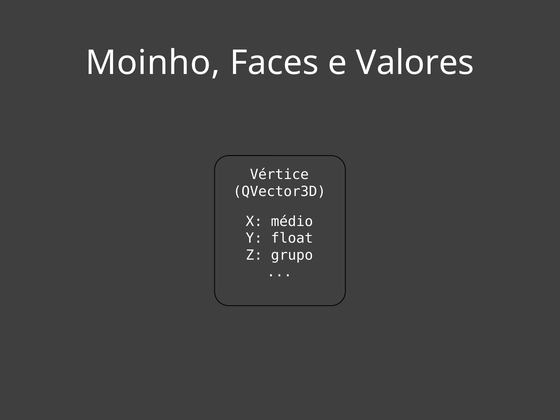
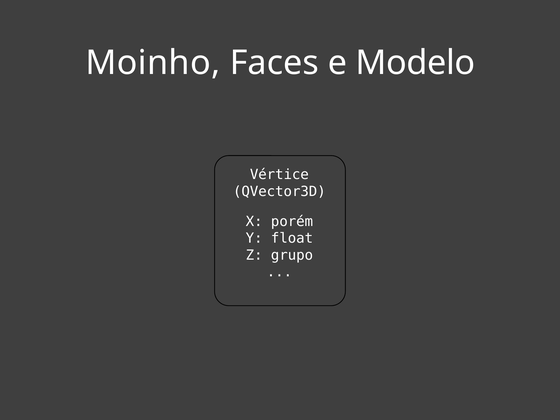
Valores: Valores -> Modelo (415, 63)
médio: médio -> porém (292, 221)
